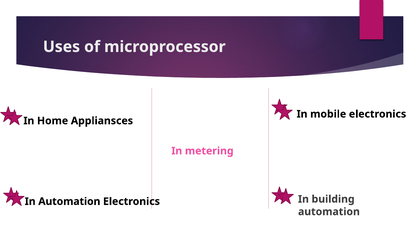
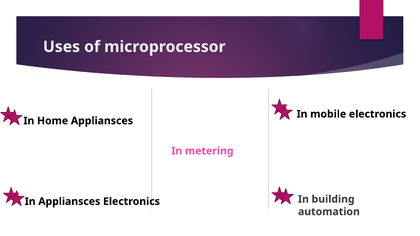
In Automation: Automation -> Appliansces (69, 202)
